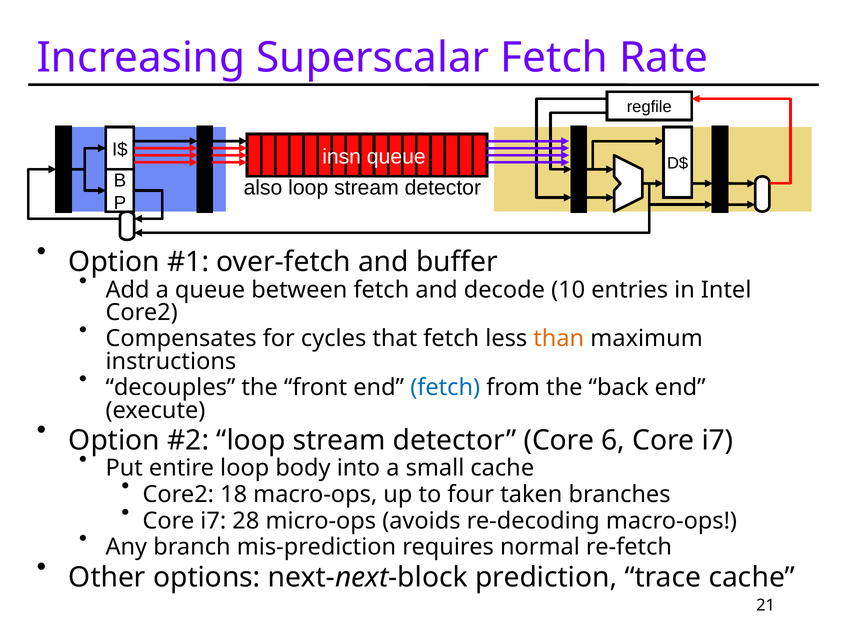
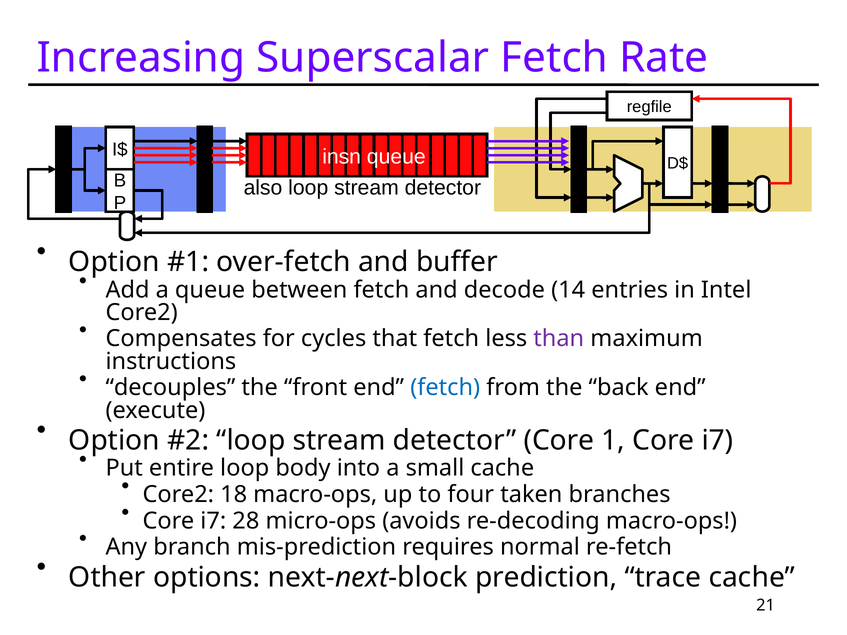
10: 10 -> 14 (568, 290)
than colour: orange -> purple (559, 339)
6: 6 -> 1 (613, 440)
